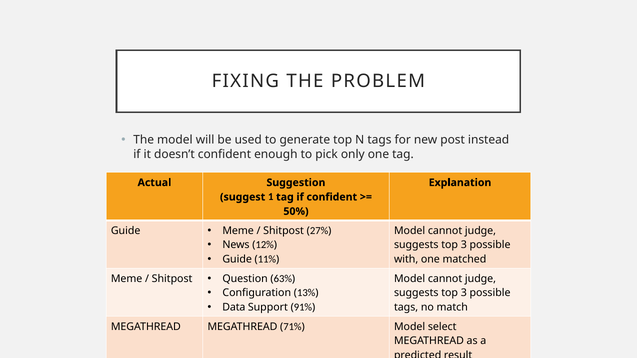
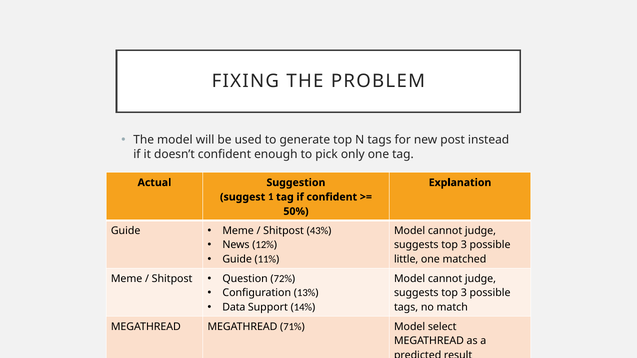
27%: 27% -> 43% (319, 231)
with: with -> little (406, 260)
63%: 63% -> 72% (283, 279)
91%: 91% -> 14% (303, 308)
